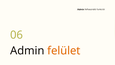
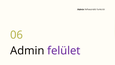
felület colour: orange -> purple (64, 50)
